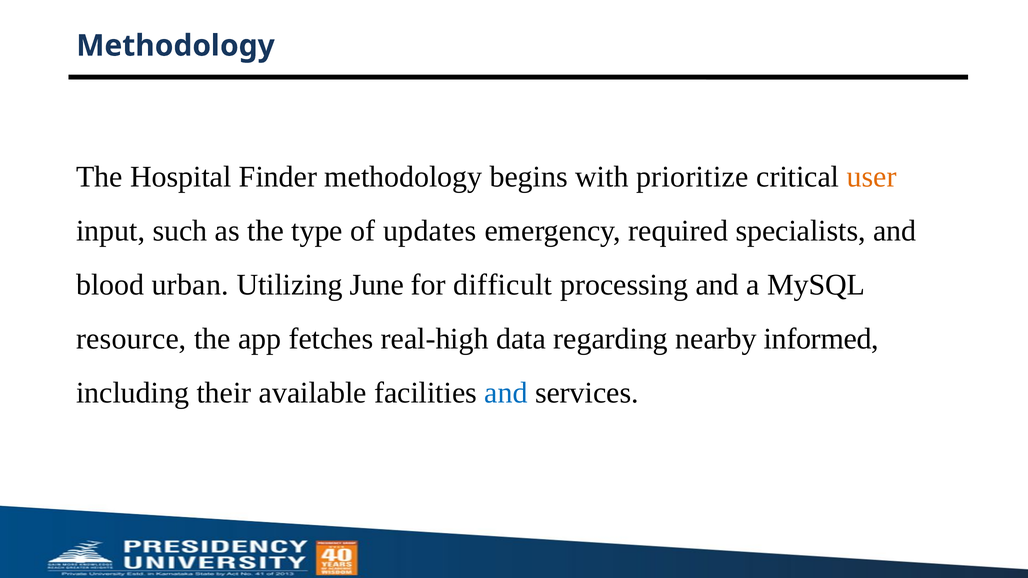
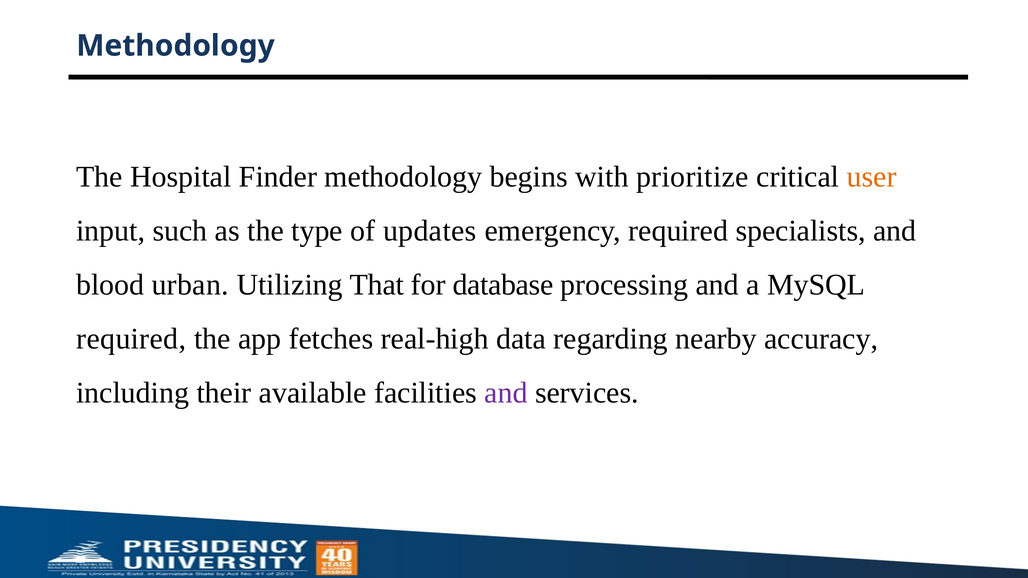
June: June -> That (377, 285)
difficult: difficult -> database (503, 285)
resource: resource -> required (131, 339)
informed: informed -> accuracy (821, 339)
and colour: blue -> purple (506, 393)
